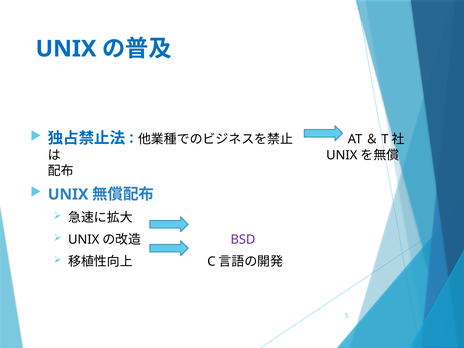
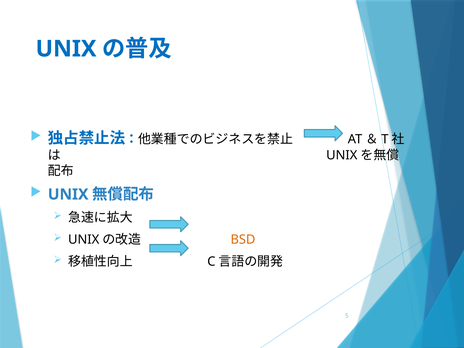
BSD colour: purple -> orange (243, 240)
